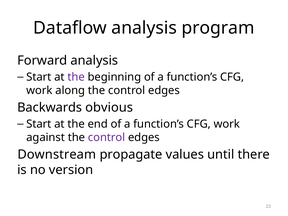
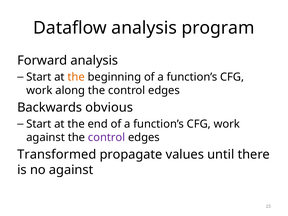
the colour: purple -> orange (76, 77)
Downstream: Downstream -> Transformed (57, 154)
no version: version -> against (71, 170)
